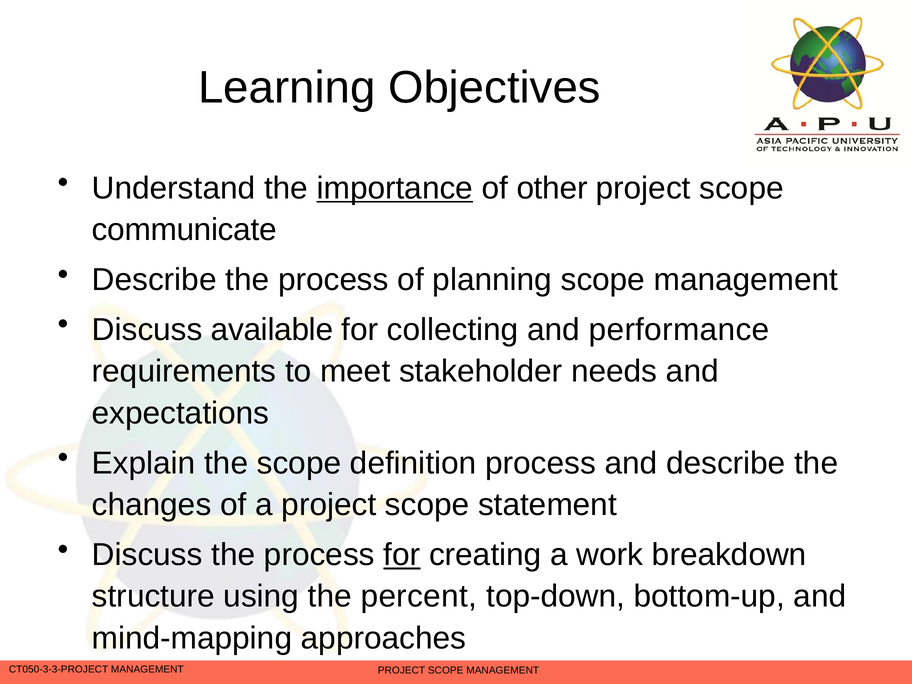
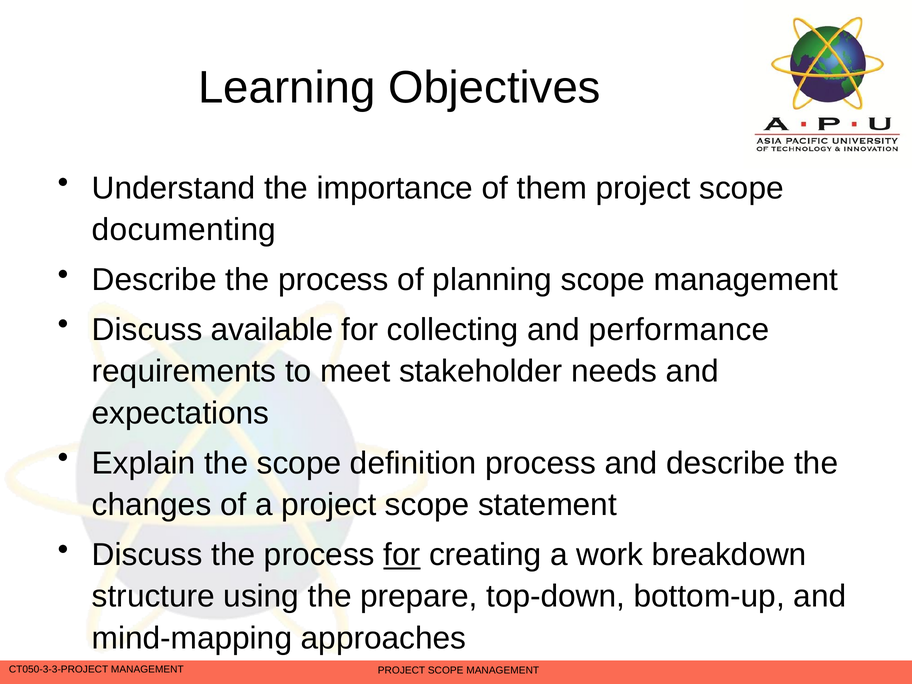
importance underline: present -> none (395, 188)
other: other -> them (552, 188)
communicate: communicate -> documenting (184, 230)
percent: percent -> prepare (419, 596)
